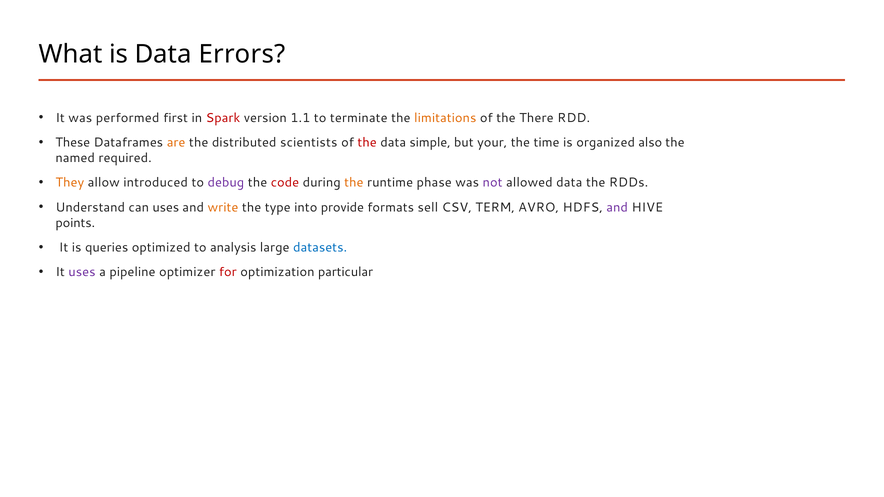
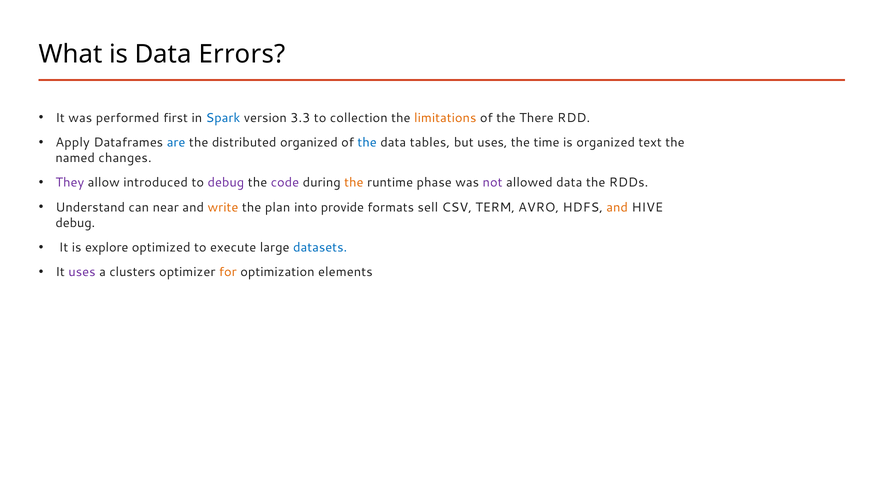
Spark colour: red -> blue (223, 118)
1.1: 1.1 -> 3.3 (300, 118)
terminate: terminate -> collection (359, 118)
These: These -> Apply (73, 143)
are colour: orange -> blue (176, 143)
distributed scientists: scientists -> organized (309, 143)
the colour: red -> blue (367, 143)
simple: simple -> tables (430, 143)
but your: your -> uses (492, 143)
also: also -> text (650, 143)
required: required -> changes (125, 158)
They colour: orange -> purple (70, 183)
code colour: red -> purple (285, 183)
can uses: uses -> near (166, 207)
type: type -> plan (278, 207)
and colour: purple -> orange (617, 207)
points: points -> debug (75, 223)
queries: queries -> explore (107, 248)
analysis: analysis -> execute (233, 248)
pipeline: pipeline -> clusters (133, 272)
for colour: red -> orange (228, 272)
particular: particular -> elements (345, 272)
